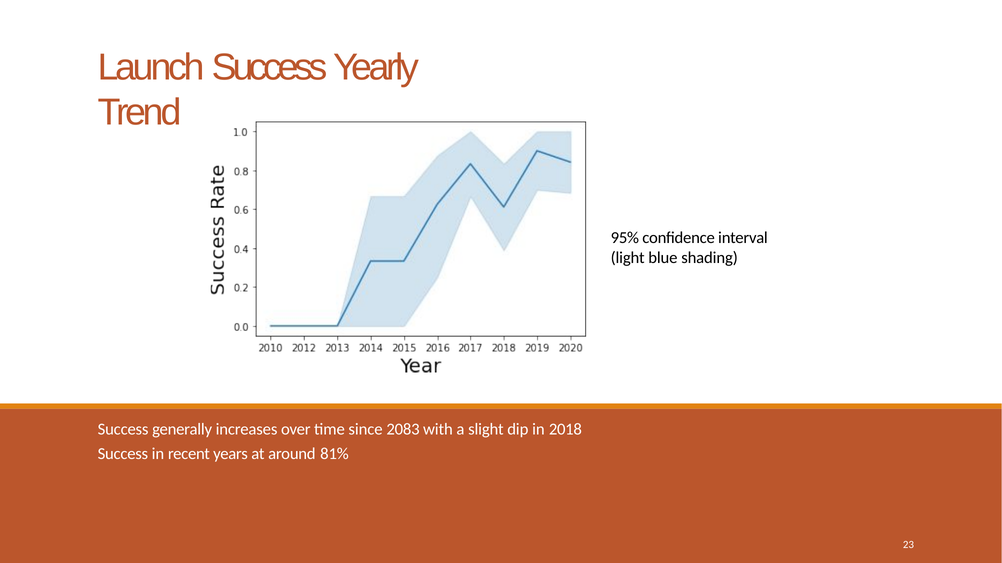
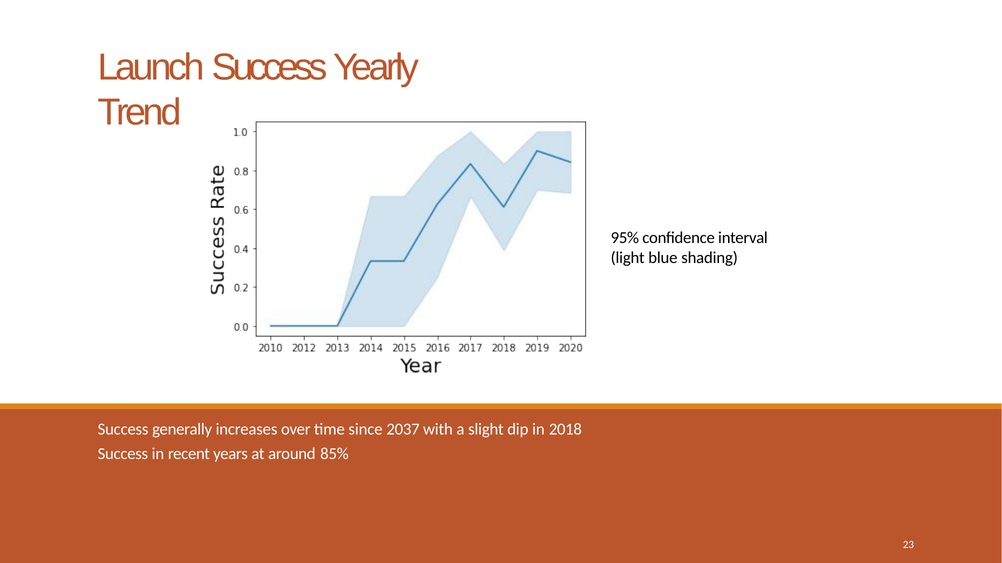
2083: 2083 -> 2037 (403, 430)
81%: 81% -> 85% (334, 454)
